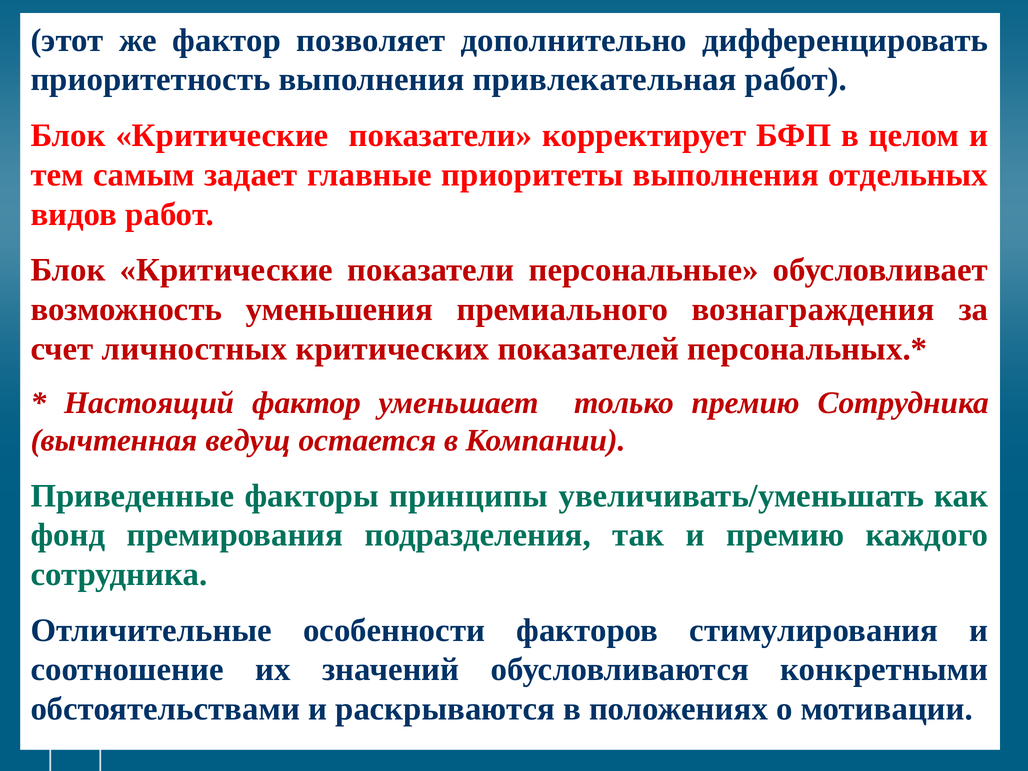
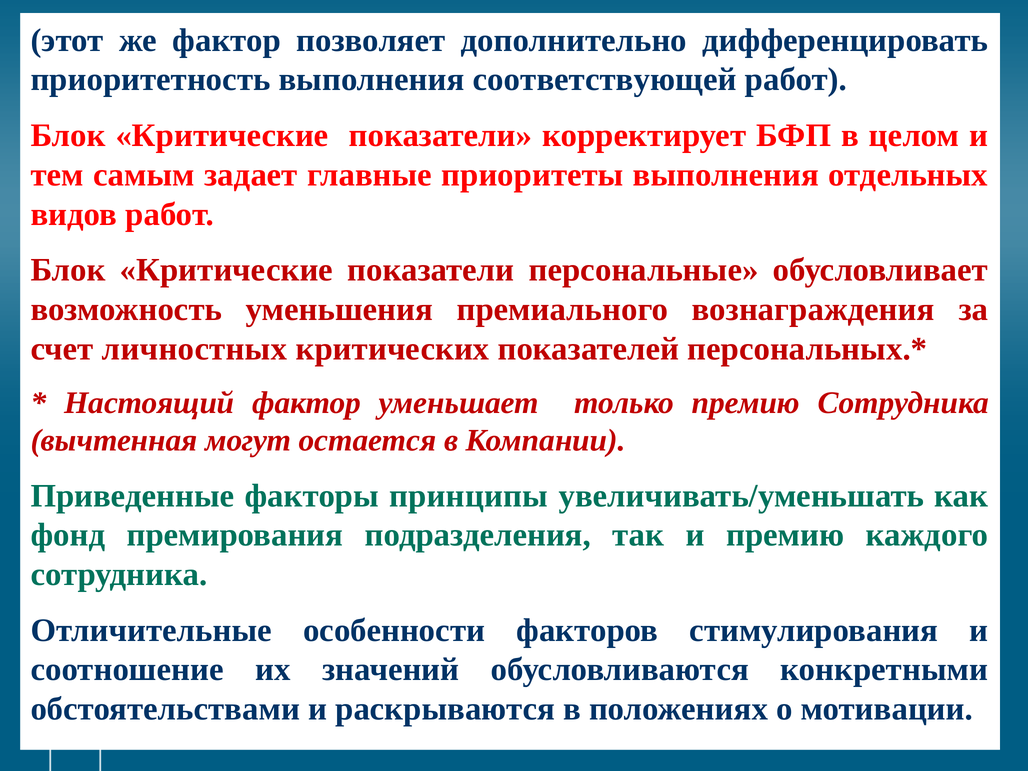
привлекательная: привлекательная -> соответствующей (605, 80)
ведущ: ведущ -> могут (248, 441)
